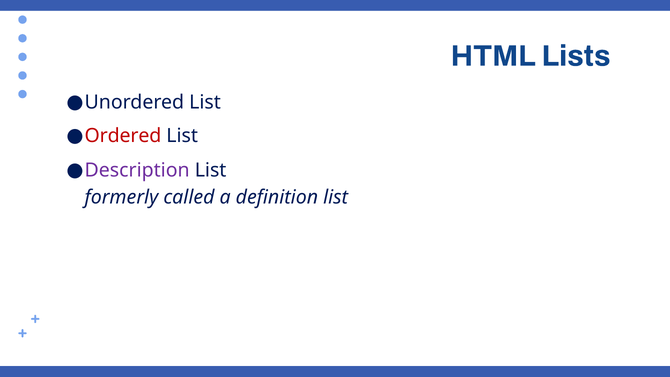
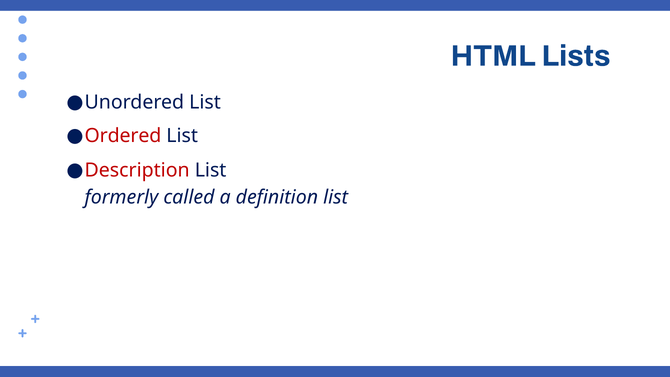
Description colour: purple -> red (137, 170)
